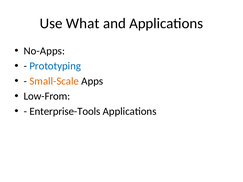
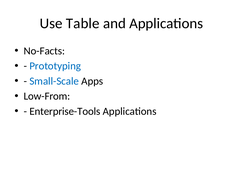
What: What -> Table (83, 24)
No-Apps: No-Apps -> No-Facts (44, 51)
Small-Scale colour: orange -> blue (54, 81)
